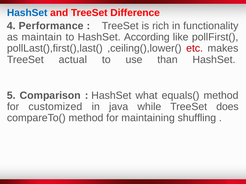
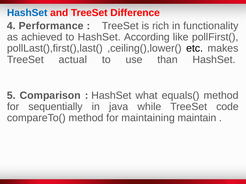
maintain: maintain -> achieved (42, 37)
etc colour: red -> black (195, 48)
customized: customized -> sequentially (55, 107)
does: does -> code (227, 107)
shuffling: shuffling -> maintain (197, 118)
